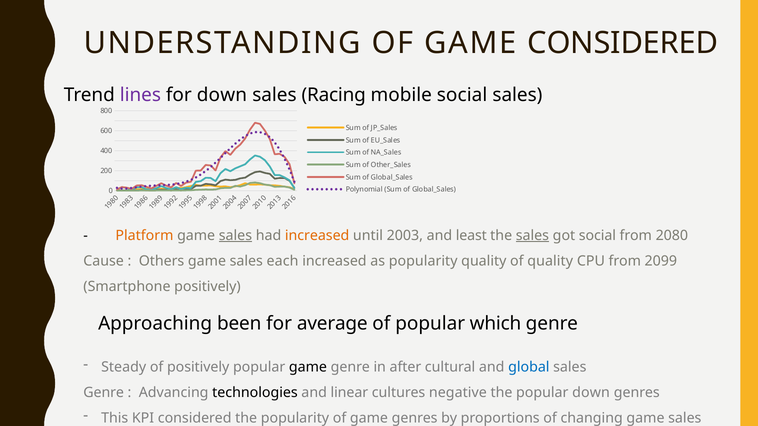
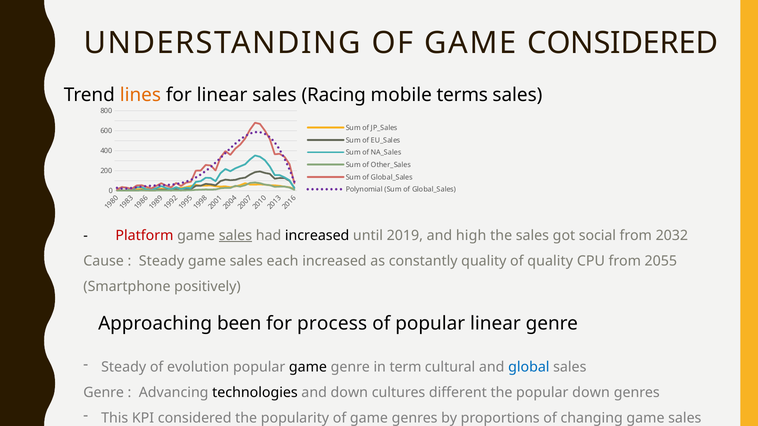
lines colour: purple -> orange (140, 95)
for down: down -> linear (222, 95)
mobile social: social -> terms (462, 95)
Platform colour: orange -> red (144, 236)
increased colour: orange -> black (317, 236)
2003: 2003 -> 2019 (405, 236)
least: least -> high (471, 236)
sales underline: present -> none (532, 236)
2080: 2080 -> 2032 (672, 236)
Others: Others -> Steady (161, 261)
as popularity: popularity -> constantly (423, 261)
2099: 2099 -> 2055 (661, 261)
average: average -> process (332, 324)
popular which: which -> linear (495, 324)
of positively: positively -> evolution (198, 367)
after: after -> term (405, 367)
and linear: linear -> down (349, 393)
negative: negative -> different (458, 393)
